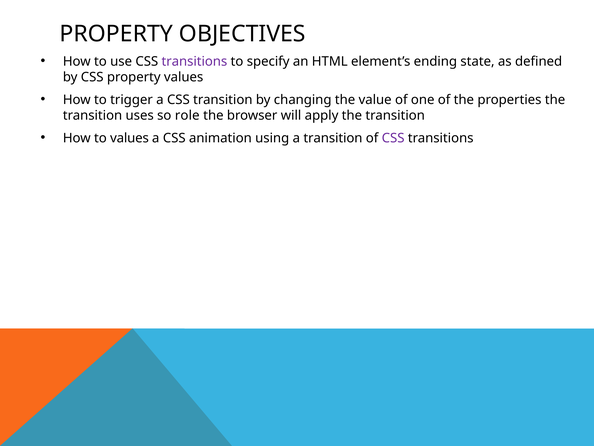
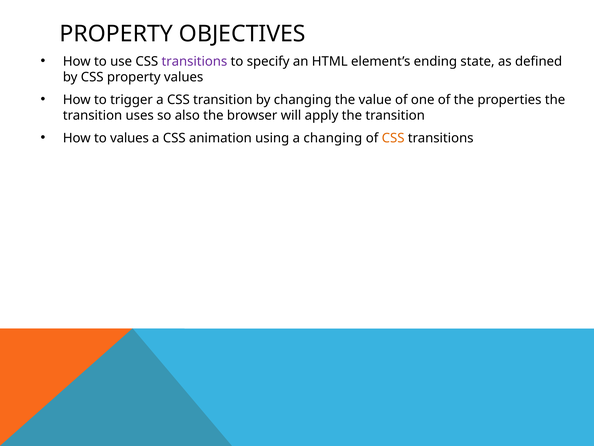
role: role -> also (187, 115)
a transition: transition -> changing (333, 138)
CSS colour: purple -> orange (393, 138)
